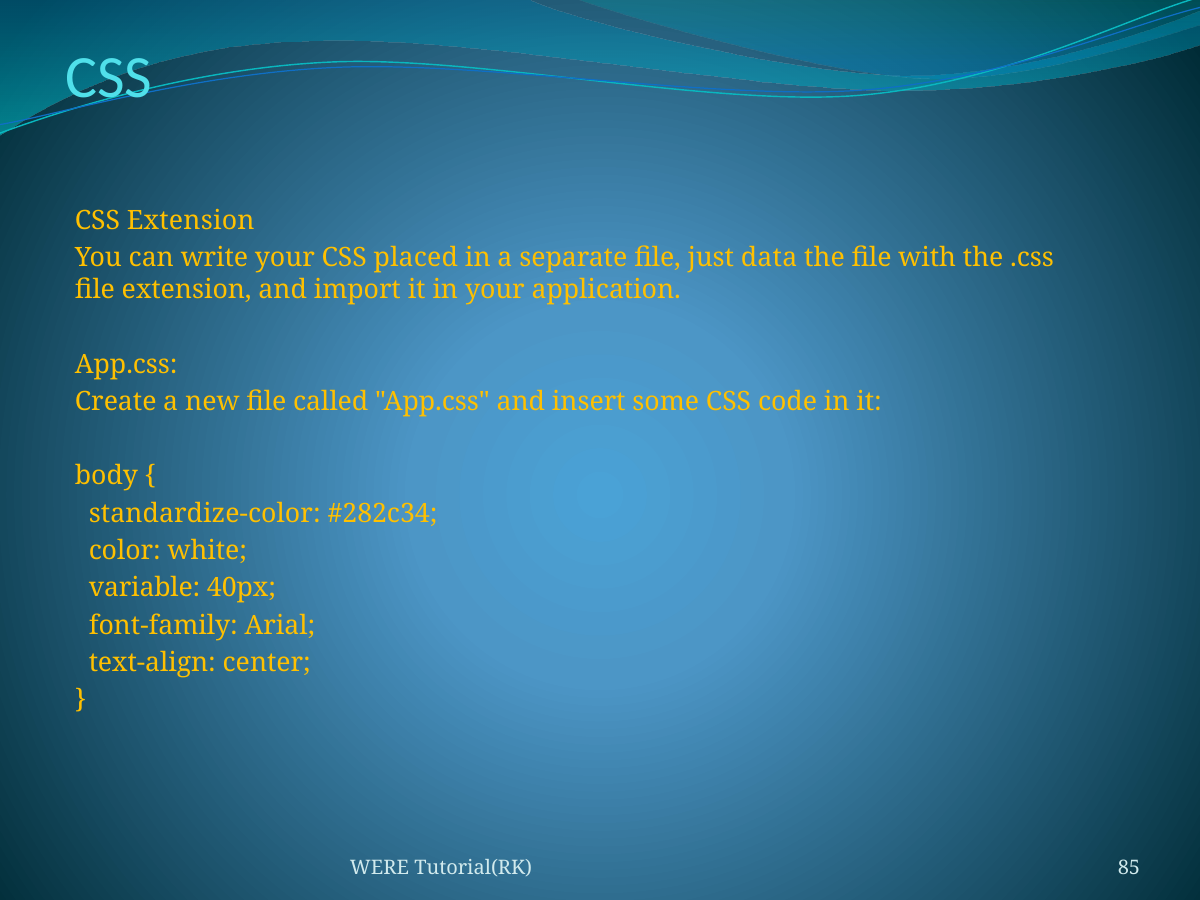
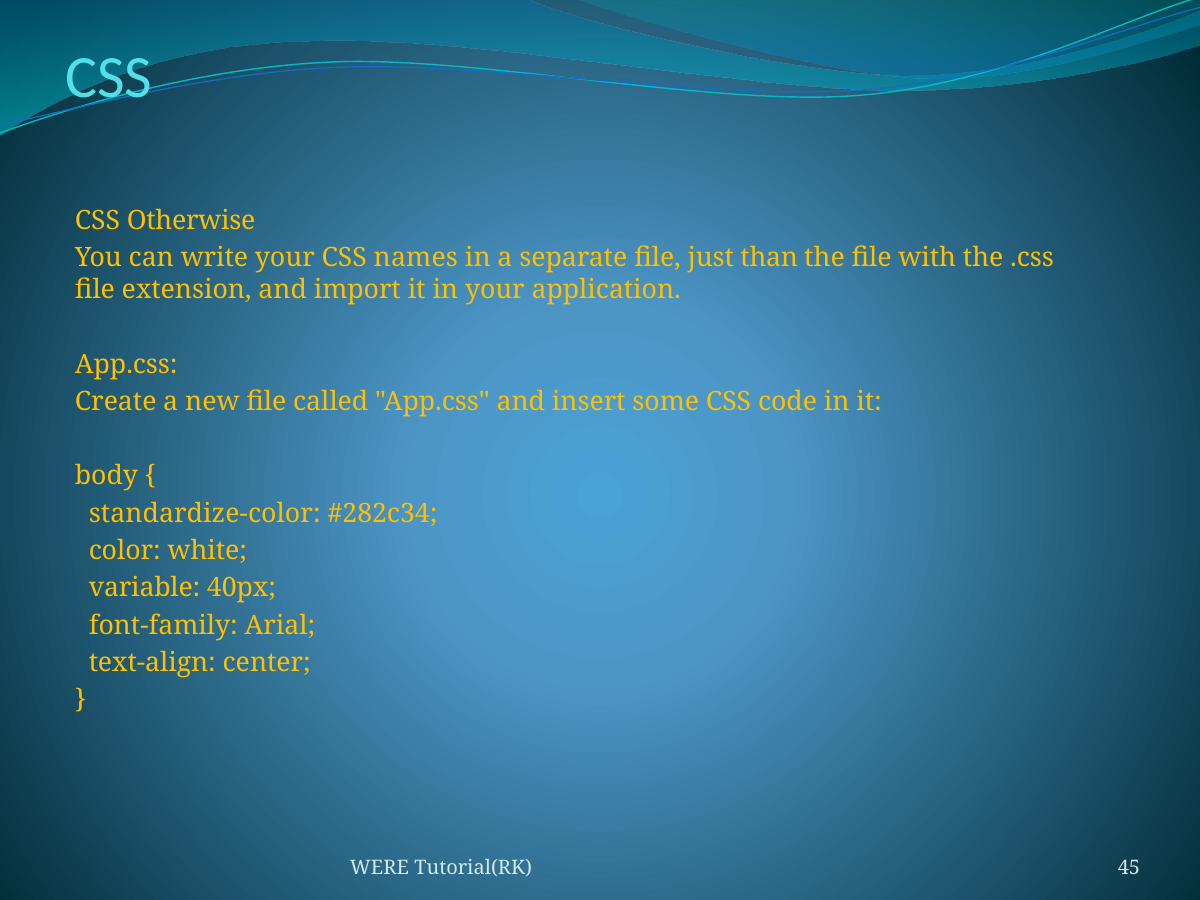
CSS Extension: Extension -> Otherwise (191, 221)
placed: placed -> names (416, 258)
data: data -> than (769, 258)
85: 85 -> 45 (1129, 868)
